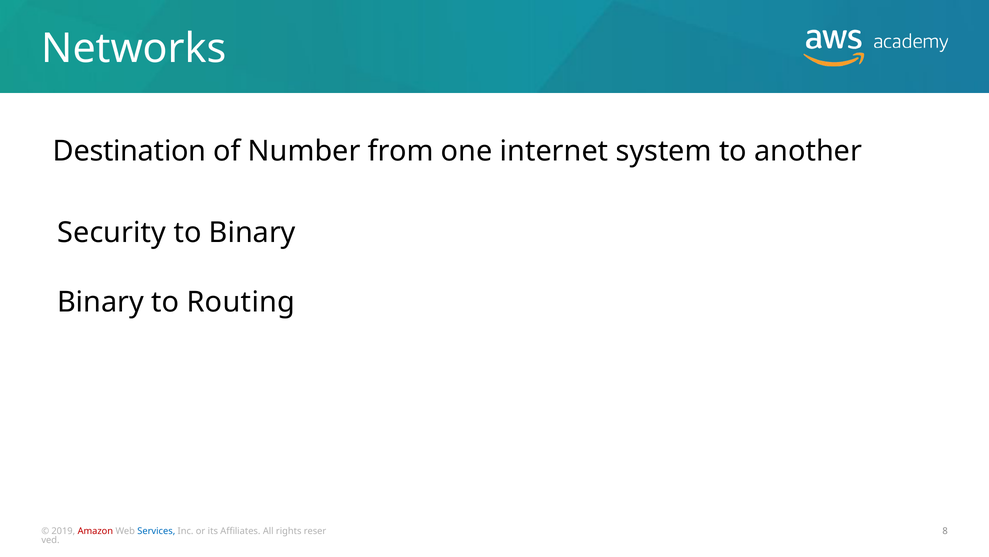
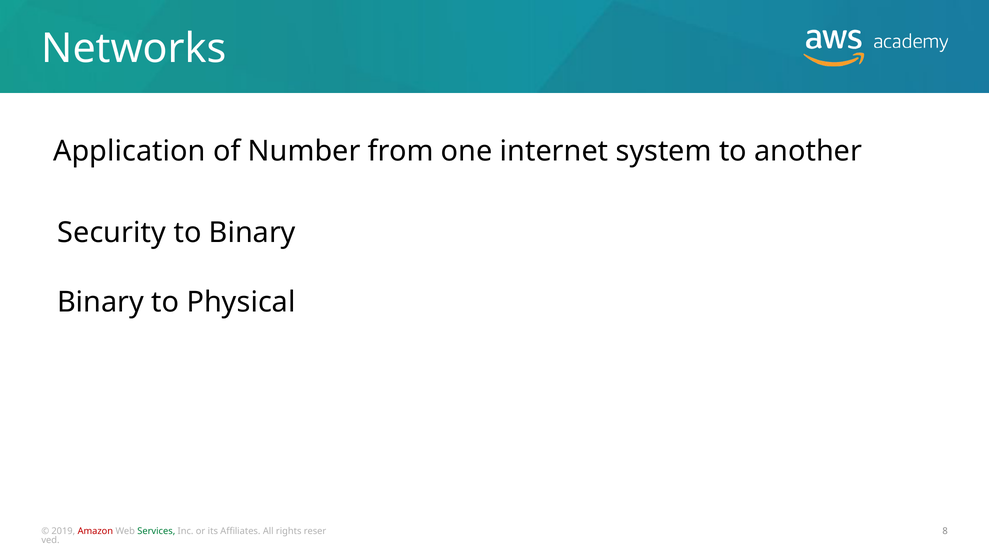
Destination: Destination -> Application (129, 151)
Routing: Routing -> Physical (241, 302)
Services colour: blue -> green (156, 530)
